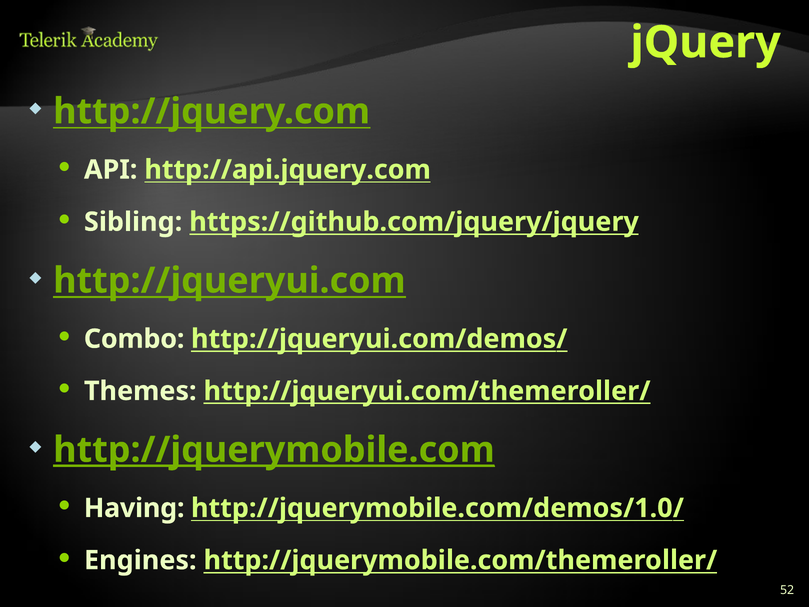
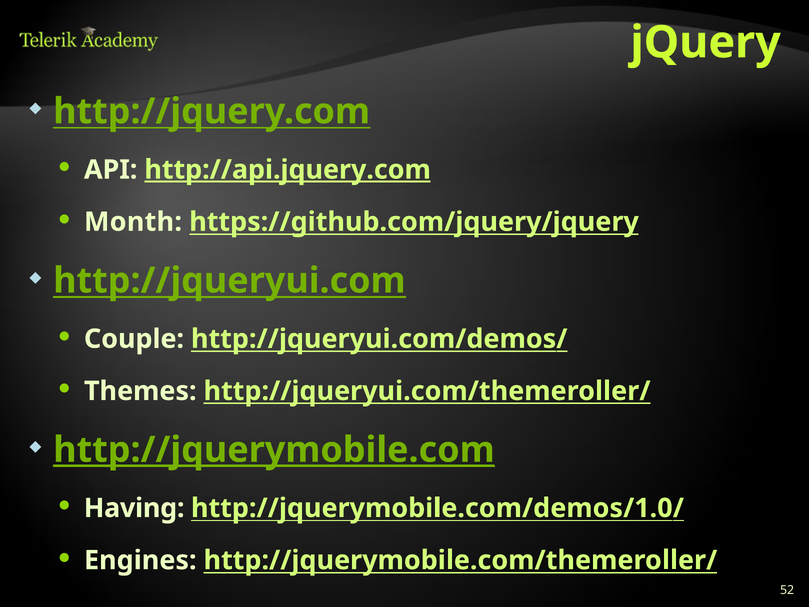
http://api.jquery.com underline: none -> present (288, 170)
Sibling: Sibling -> Month (133, 222)
Combo: Combo -> Couple (134, 339)
